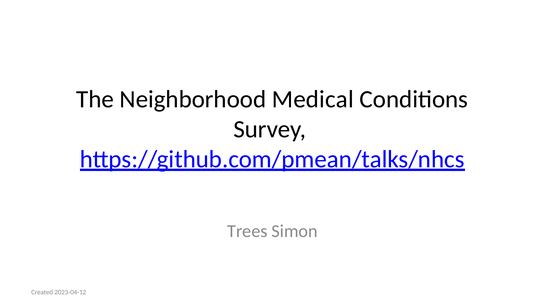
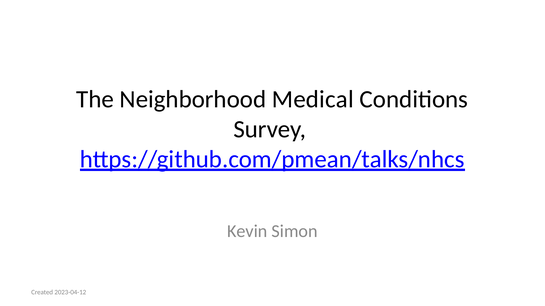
Trees: Trees -> Kevin (247, 232)
